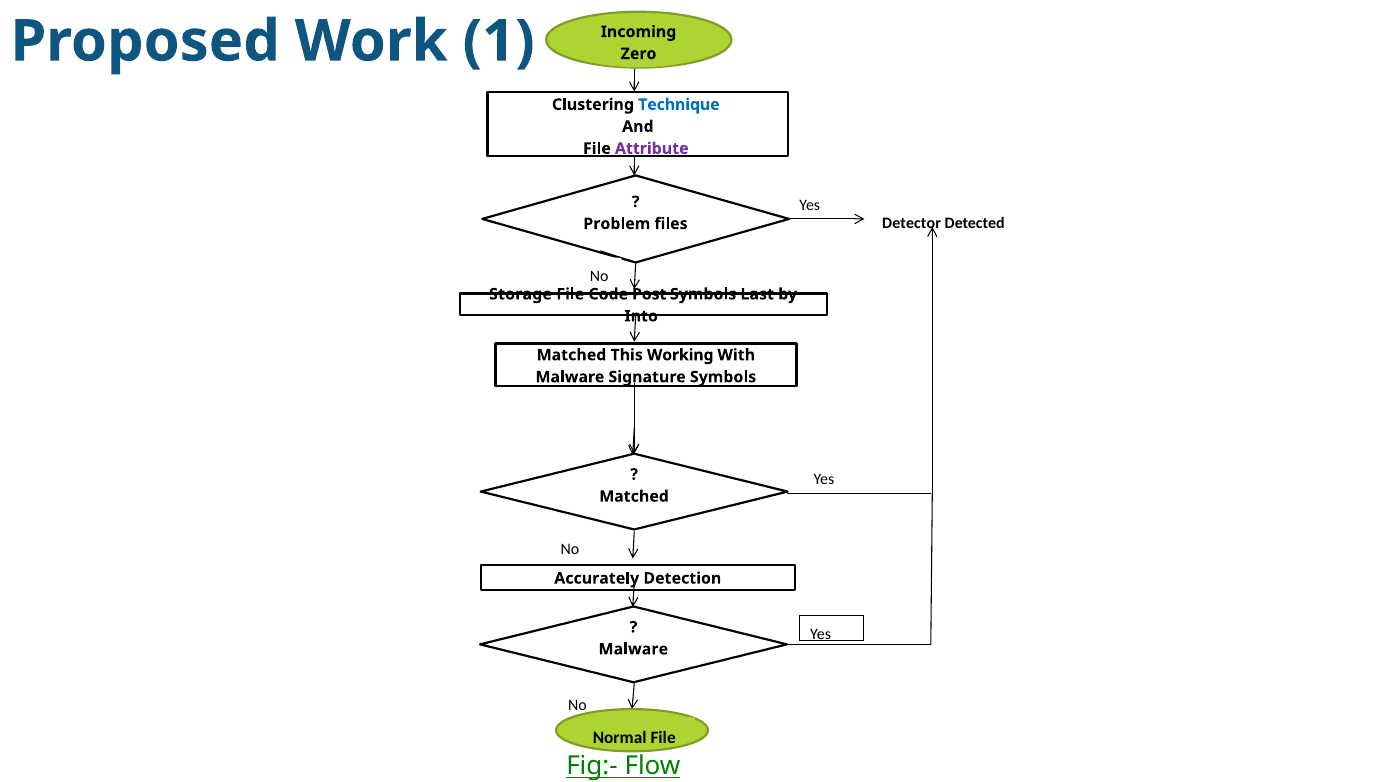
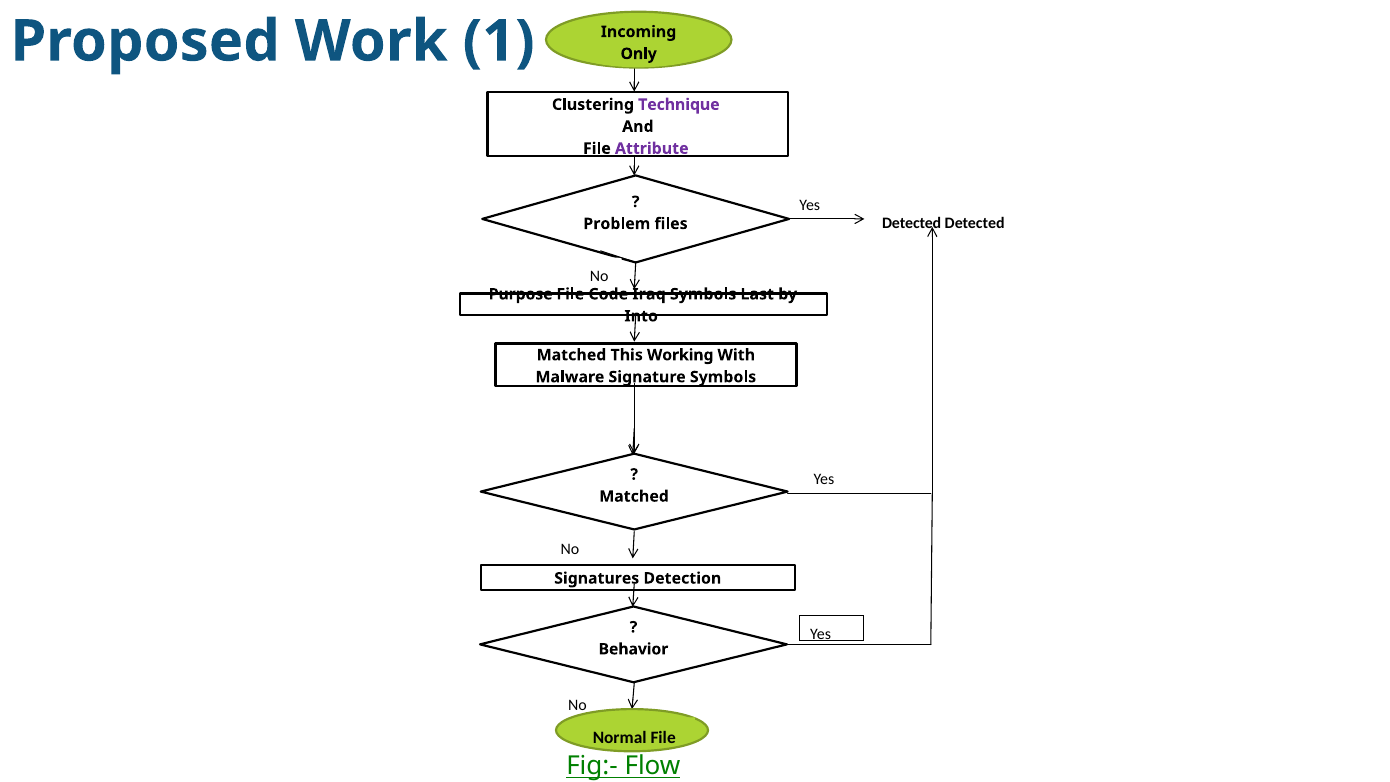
Zero: Zero -> Only (639, 54)
Technique colour: blue -> purple (679, 105)
files Detector: Detector -> Detected (912, 223)
Storage: Storage -> Purpose (521, 294)
Post: Post -> Iraq (649, 294)
Accurately: Accurately -> Signatures (597, 578)
Malware: Malware -> Behavior (633, 649)
